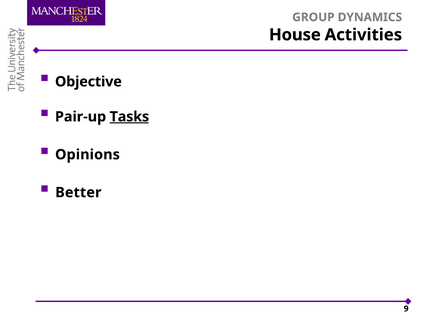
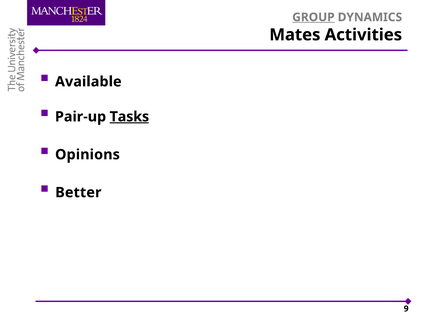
GROUP underline: none -> present (313, 17)
House: House -> Mates (295, 35)
Objective: Objective -> Available (88, 82)
